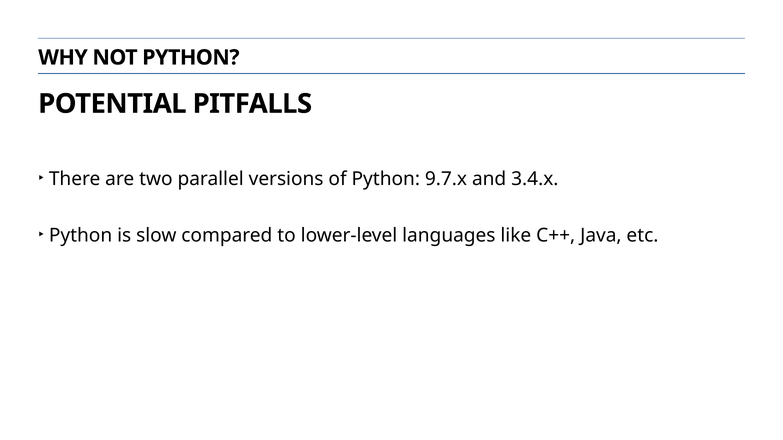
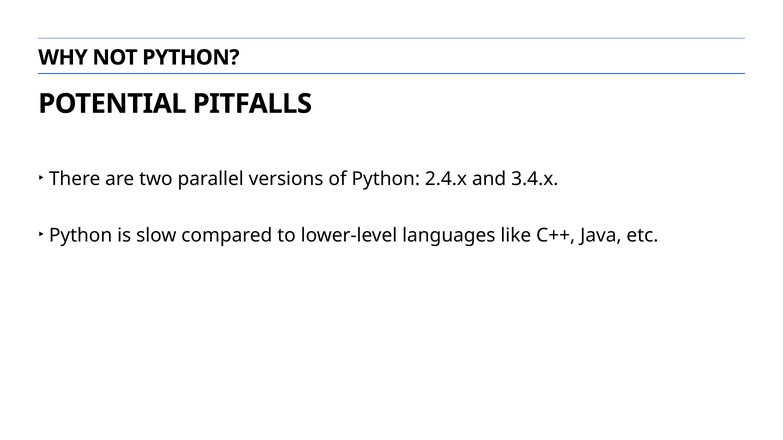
9.7.x: 9.7.x -> 2.4.x (446, 179)
